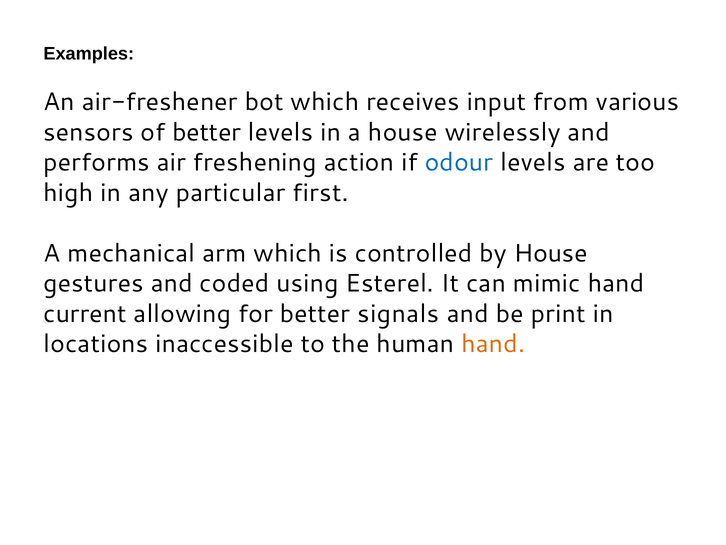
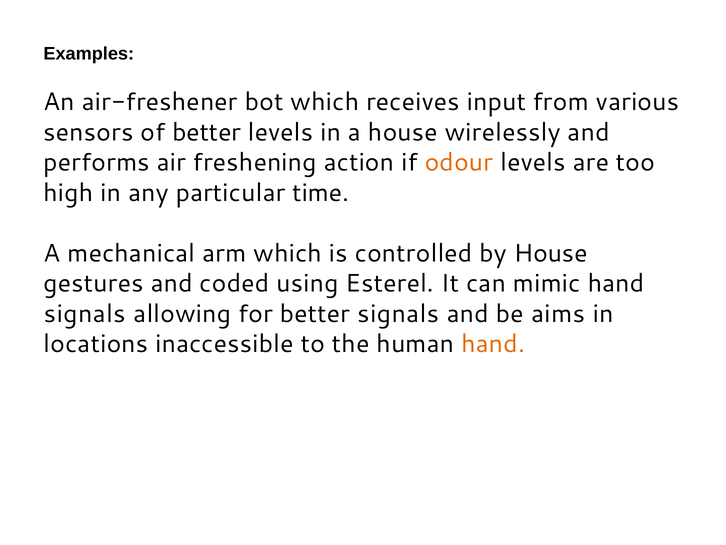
odour colour: blue -> orange (459, 162)
first: first -> time (321, 193)
current: current -> signals (85, 314)
print: print -> aims (558, 314)
